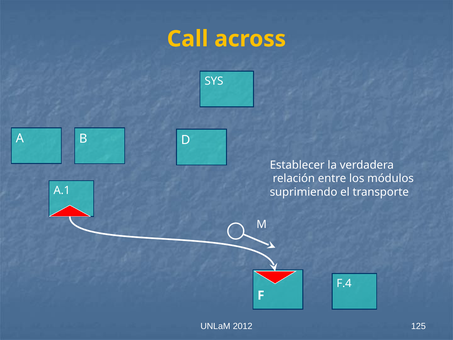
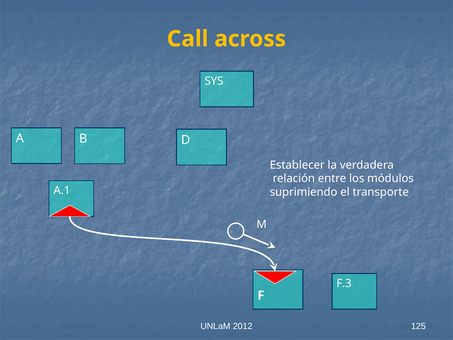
F.4: F.4 -> F.3 (344, 283)
